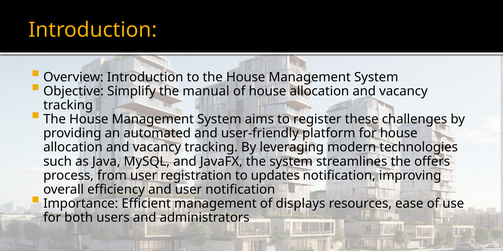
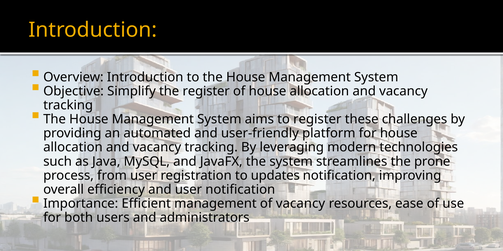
the manual: manual -> register (206, 91)
offers: offers -> prone (432, 162)
of displays: displays -> vacancy (301, 204)
